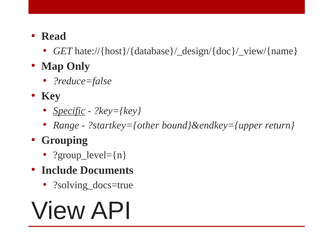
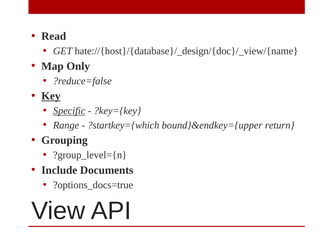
Key underline: none -> present (51, 96)
?startkey={other: ?startkey={other -> ?startkey={which (123, 125)
?solving_docs=true: ?solving_docs=true -> ?options_docs=true (93, 185)
